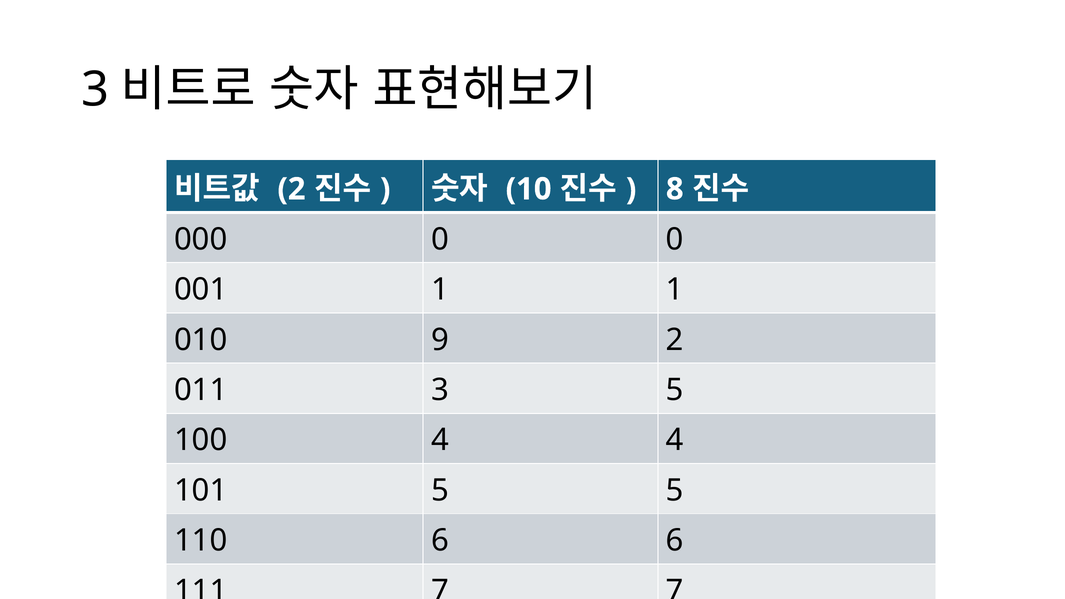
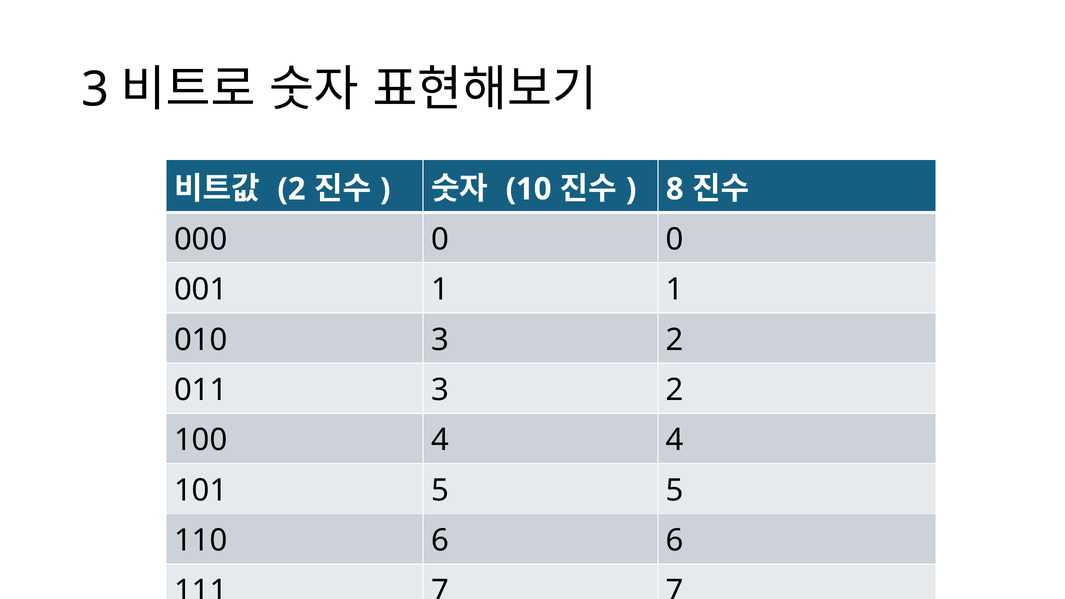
010 9: 9 -> 3 (440, 340)
011 3 5: 5 -> 2 (675, 390)
